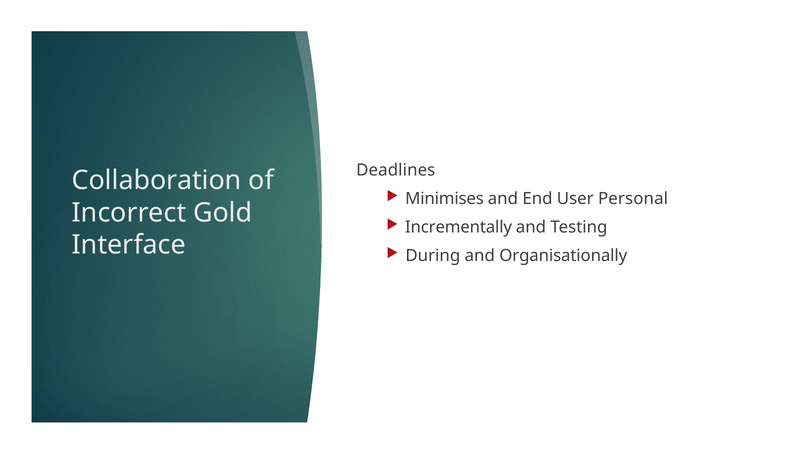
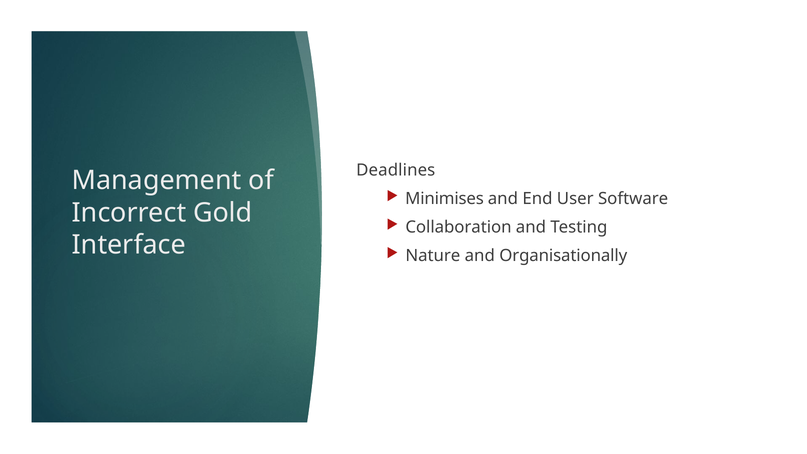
Collaboration: Collaboration -> Management (157, 180)
Personal: Personal -> Software (633, 199)
Incrementally: Incrementally -> Collaboration (458, 227)
During: During -> Nature (433, 256)
